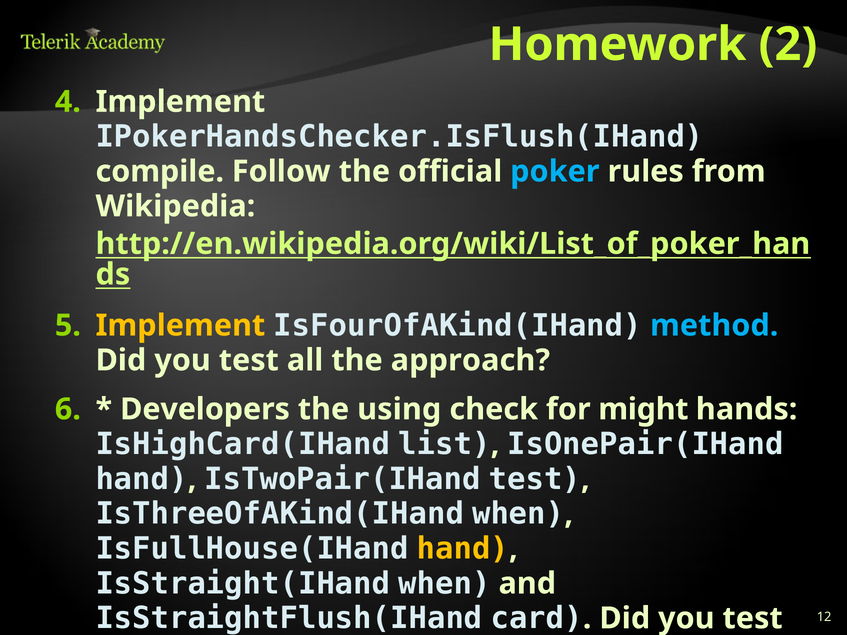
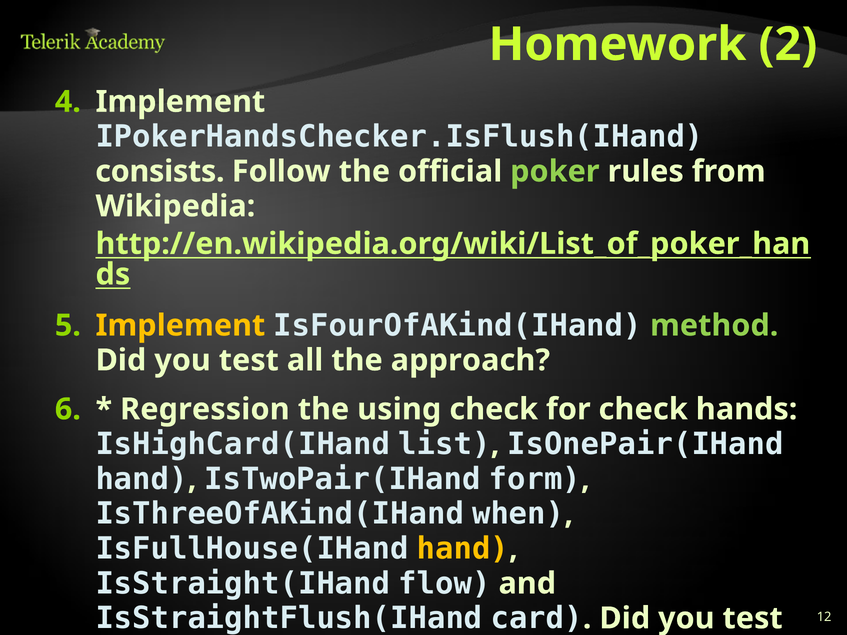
compile: compile -> consists (160, 171)
poker colour: light blue -> light green (555, 171)
method colour: light blue -> light green (714, 326)
Developers: Developers -> Regression (205, 409)
for might: might -> check (643, 409)
IsTwoPair(IHand test: test -> form (535, 479)
IsStraight(IHand when: when -> flow (445, 584)
